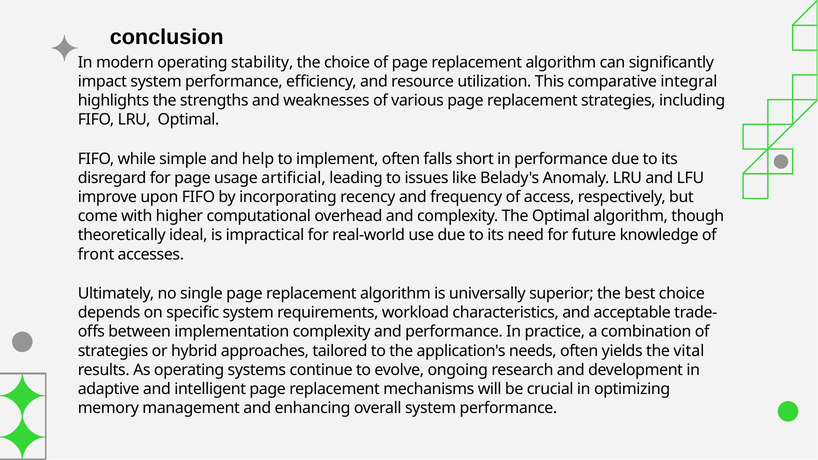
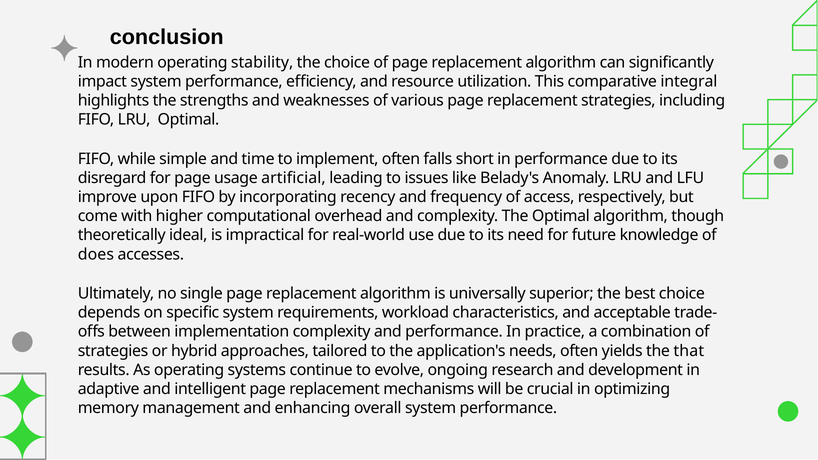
help: help -> time (258, 159)
front: front -> does (96, 254)
vital: vital -> that (689, 351)
